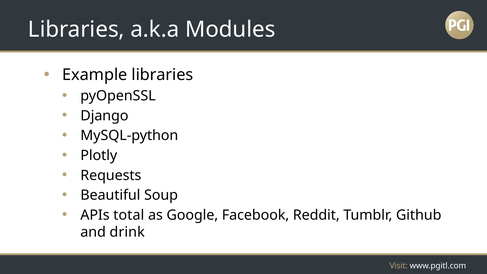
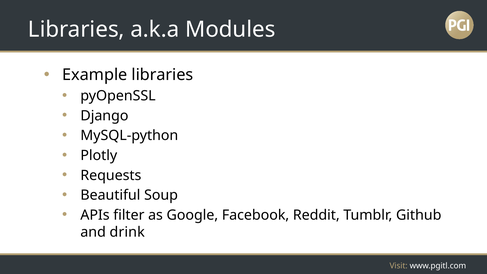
total: total -> filter (129, 215)
